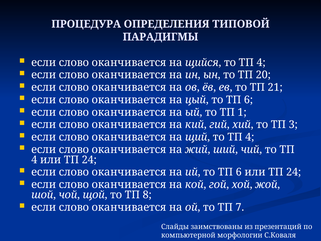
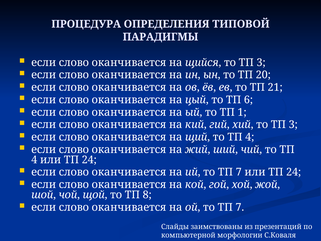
щийся то ТП 4: 4 -> 3 (261, 62)
ий то ТП 6: 6 -> 7 (239, 172)
